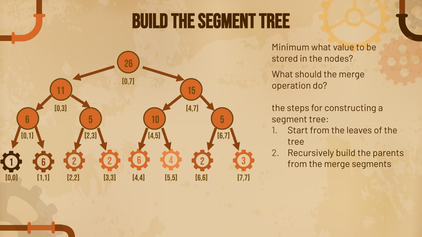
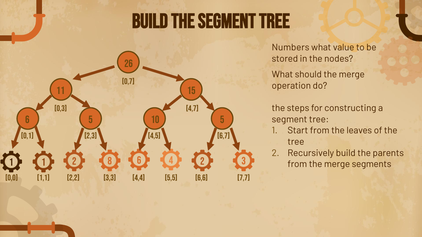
Minimum: Minimum -> Numbers (291, 48)
1 6: 6 -> 1 (43, 163)
2 2: 2 -> 8 (110, 161)
